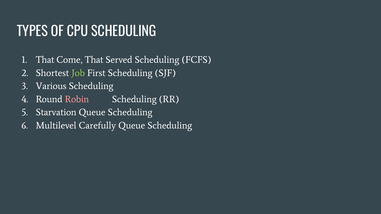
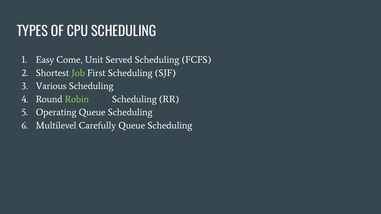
That: That -> Easy (45, 60)
Come That: That -> Unit (94, 60)
Robin colour: pink -> light green (77, 99)
Starvation: Starvation -> Operating (56, 112)
